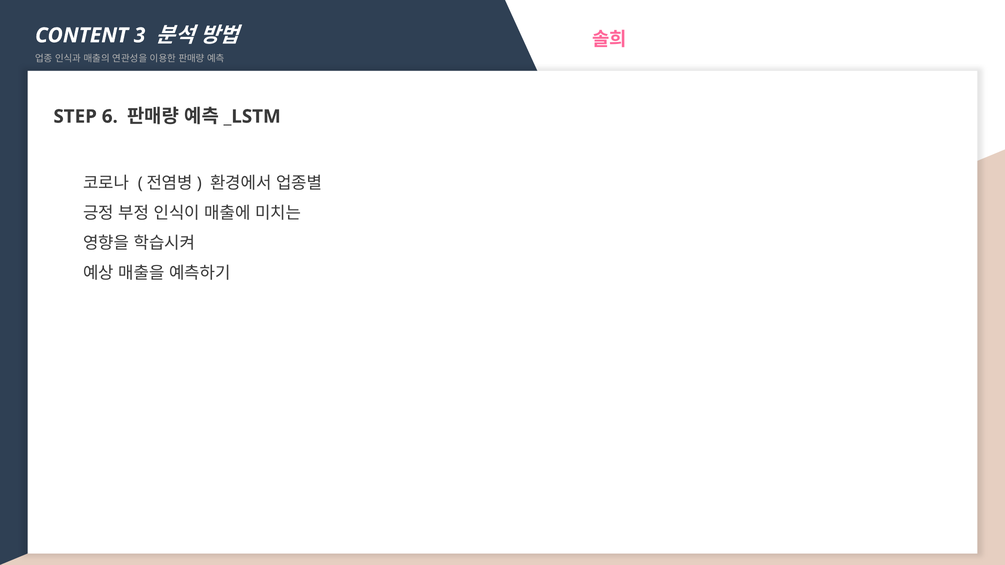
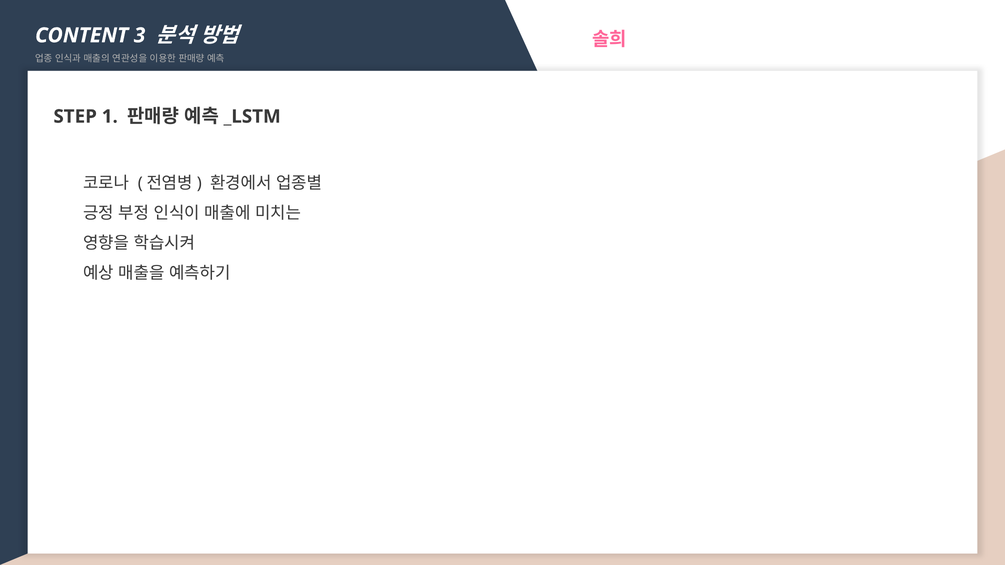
6: 6 -> 1 (110, 117)
